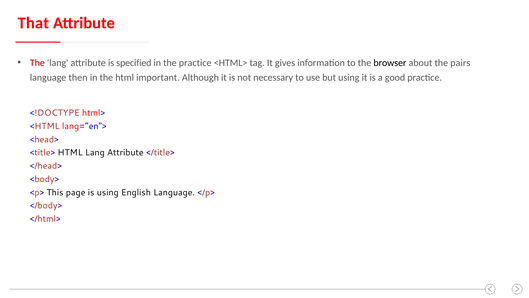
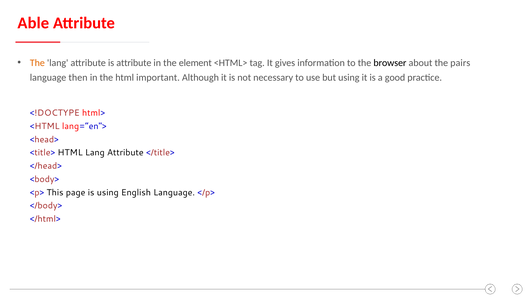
That: That -> Able (33, 23)
The colour: red -> orange (37, 63)
is specified: specified -> attribute (134, 63)
the practice: practice -> element (195, 63)
